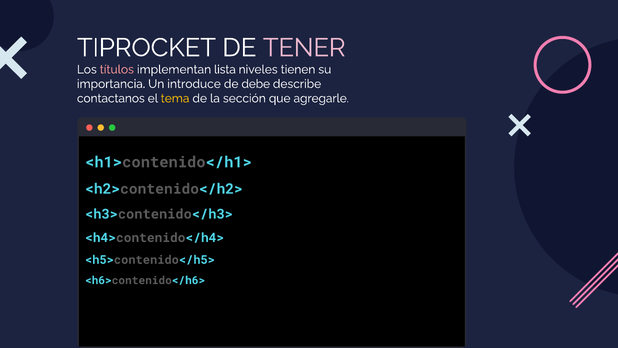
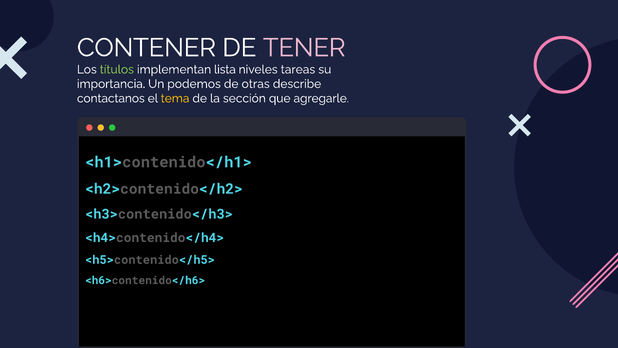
TIPROCKET: TIPROCKET -> CONTENER (146, 48)
títulos colour: pink -> light green (117, 69)
tienen: tienen -> tareas (298, 69)
introduce: introduce -> podemos (194, 84)
debe: debe -> otras (256, 84)
